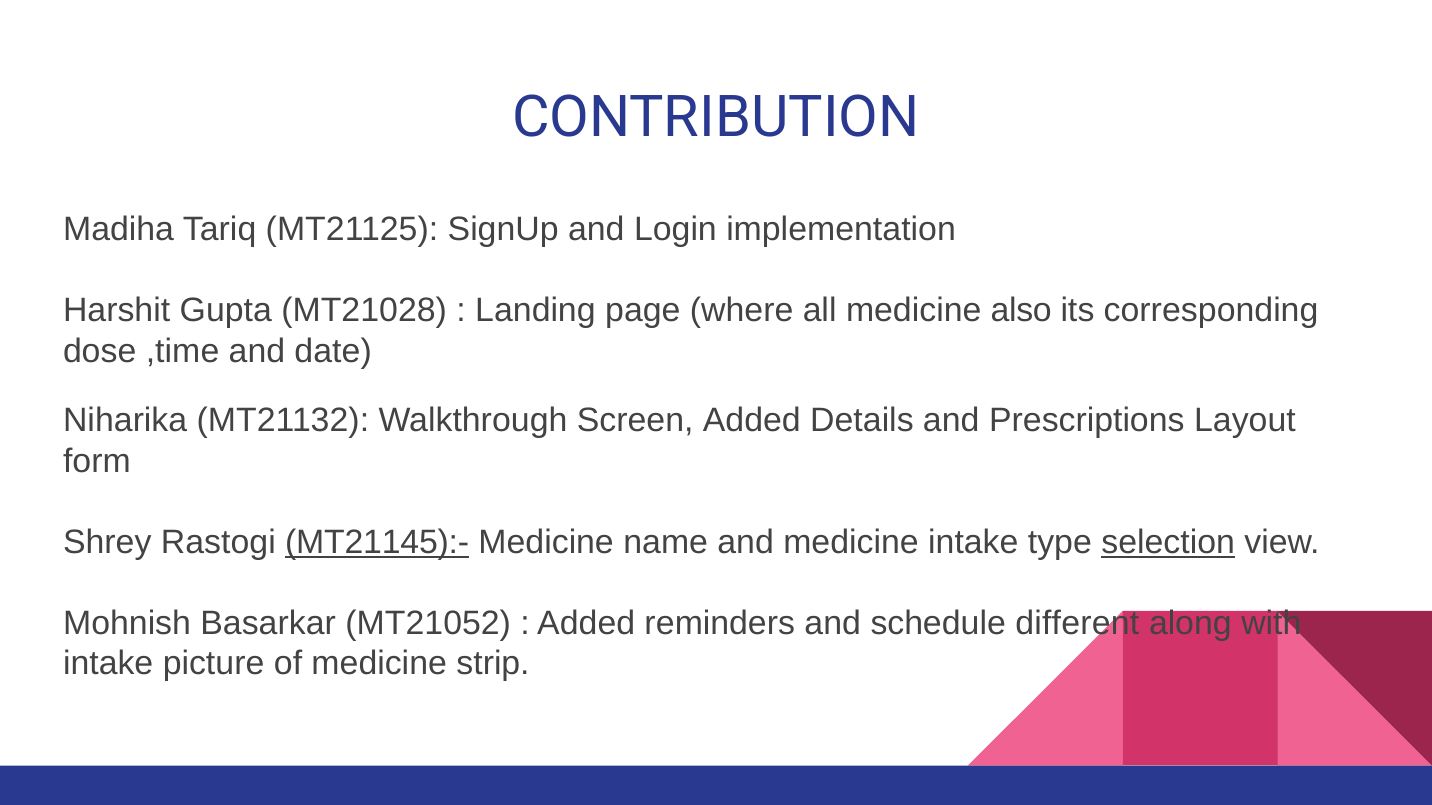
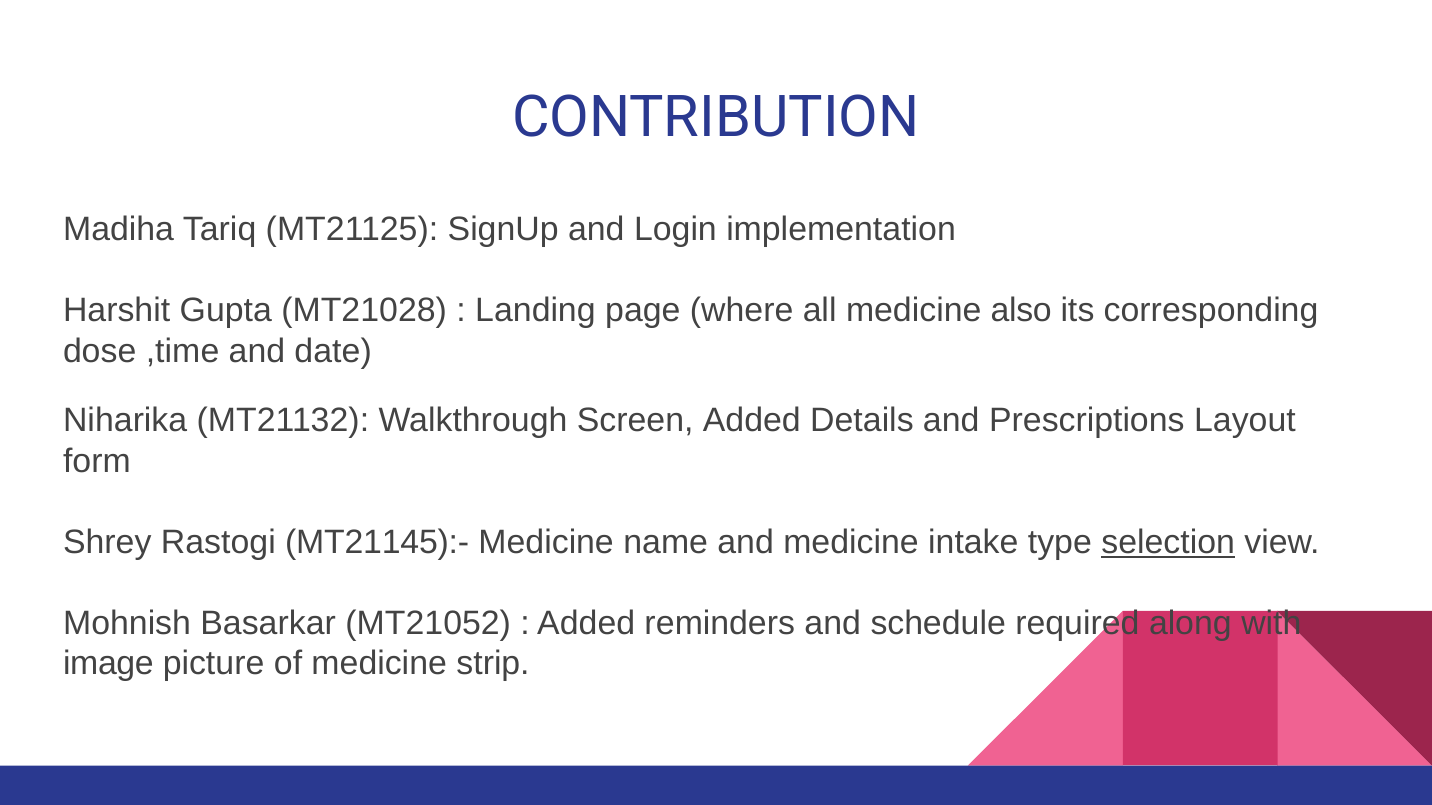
MT21145):- underline: present -> none (377, 542)
different: different -> required (1077, 624)
intake: intake -> image (108, 664)
